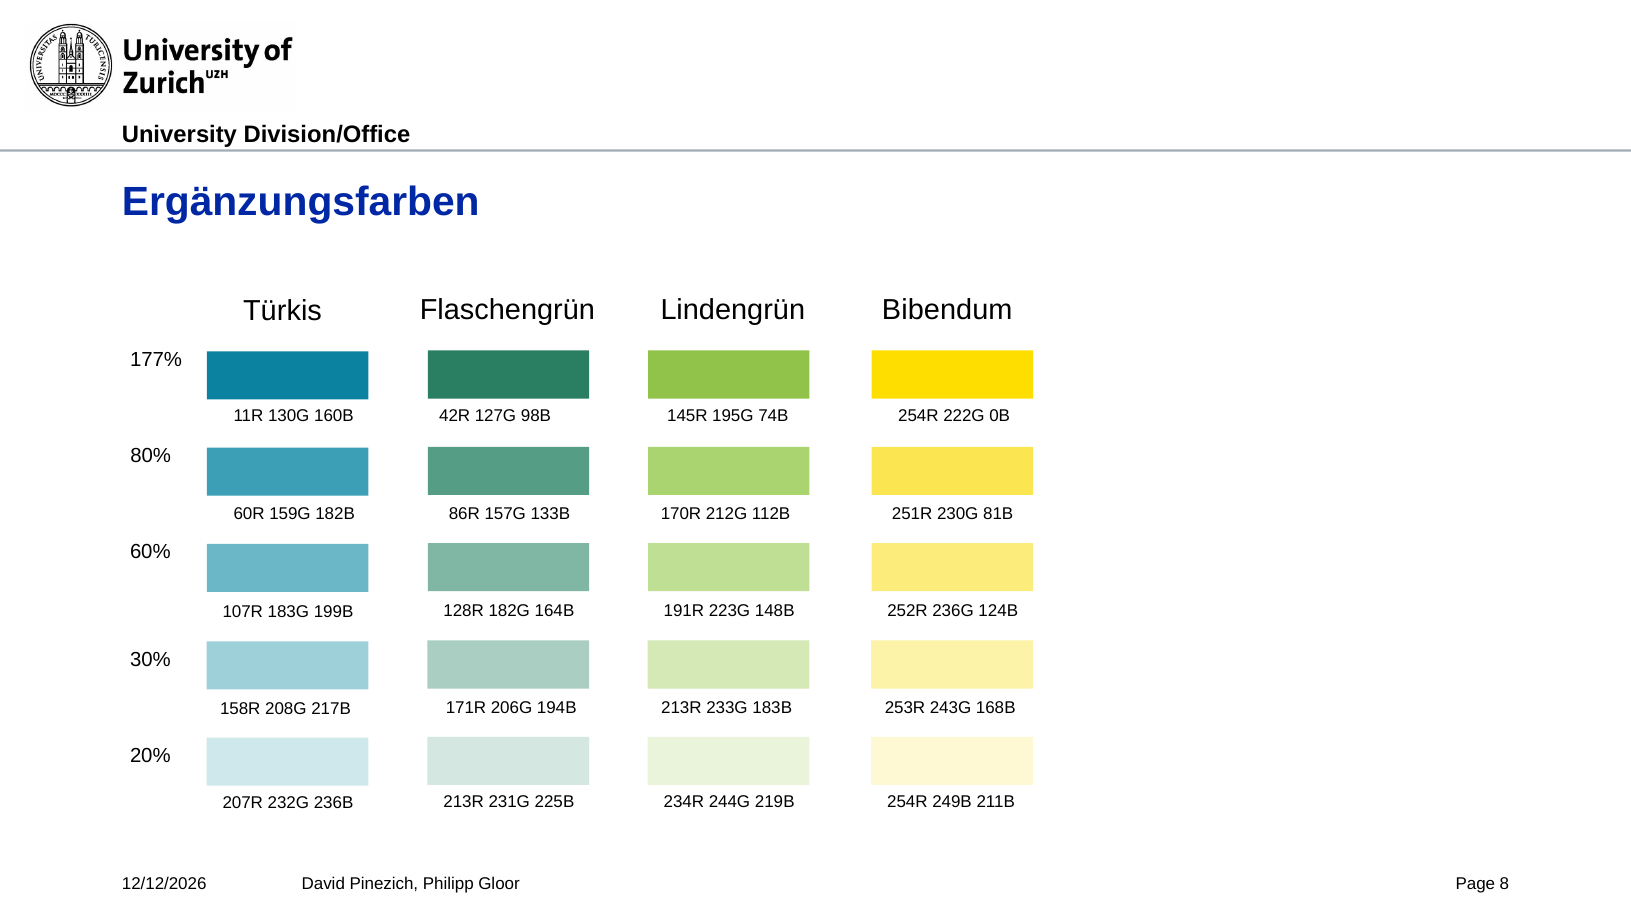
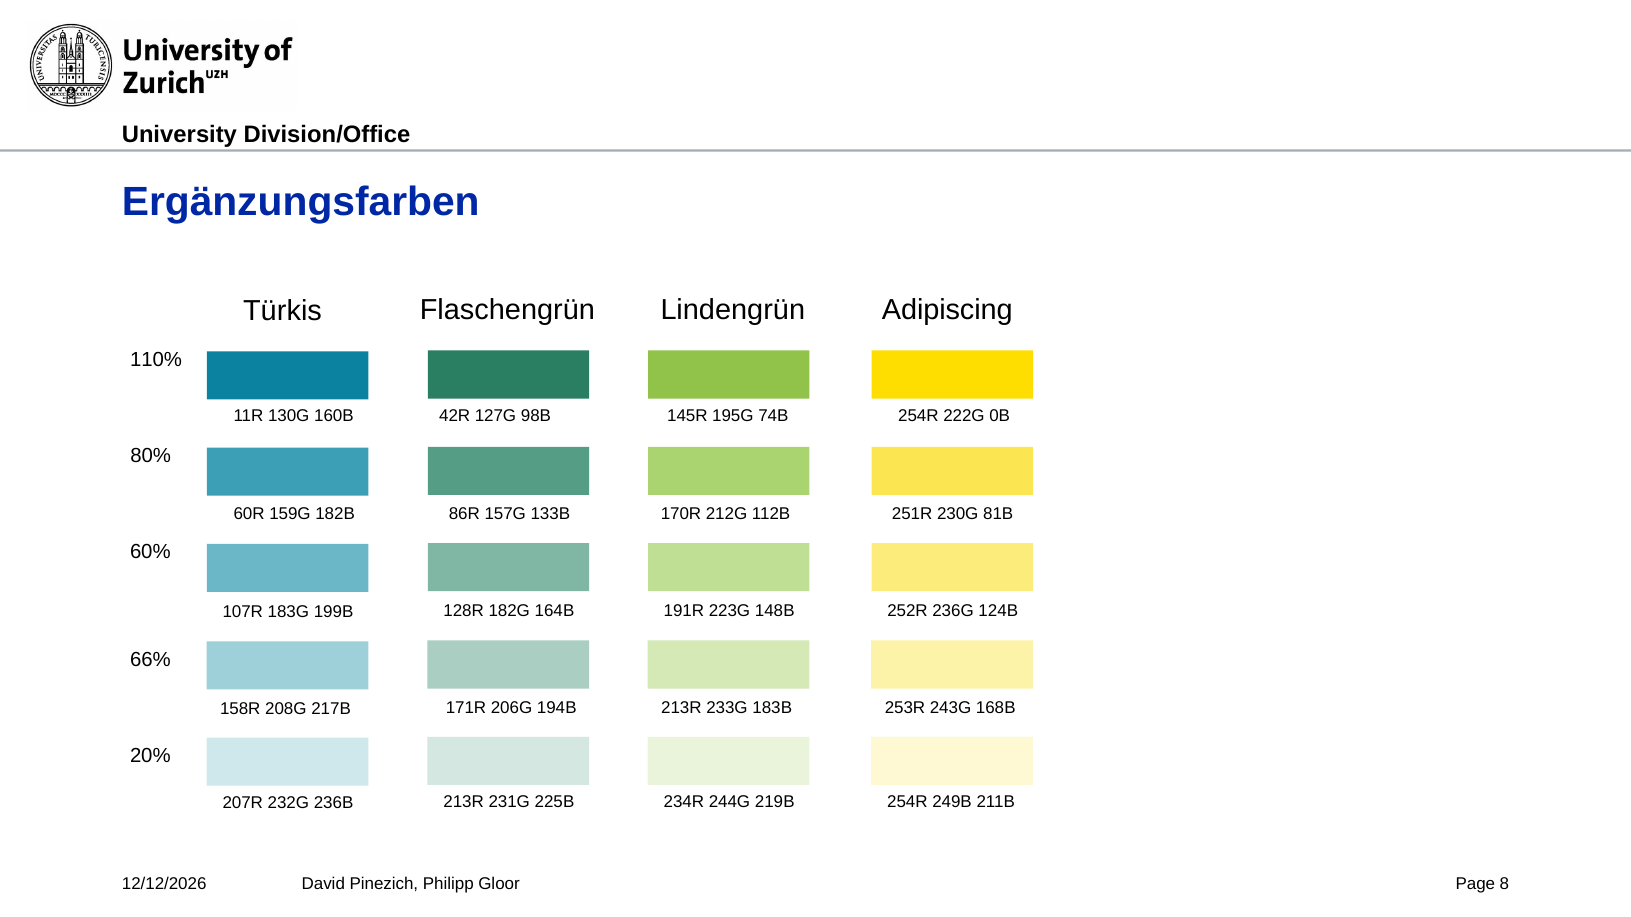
Bibendum: Bibendum -> Adipiscing (947, 311)
177%: 177% -> 110% (156, 360)
30%: 30% -> 66% (150, 660)
